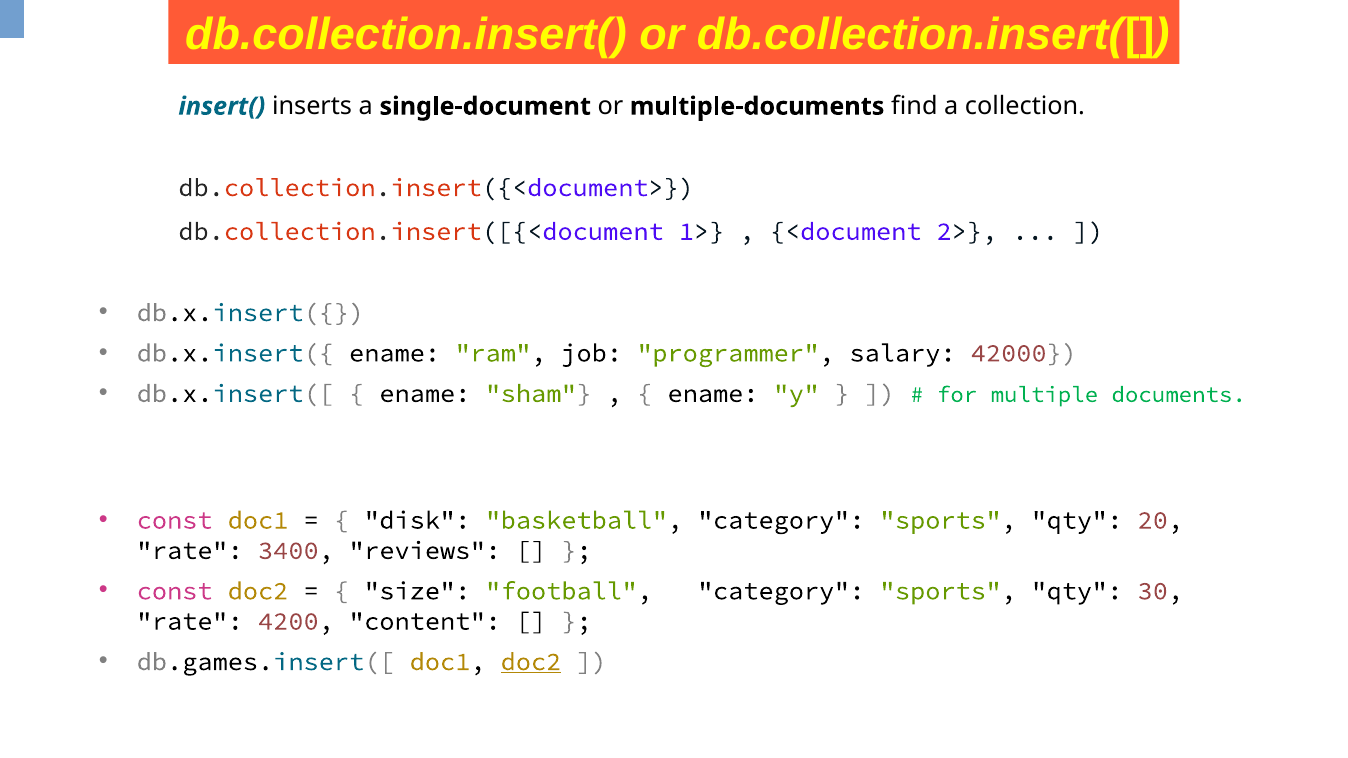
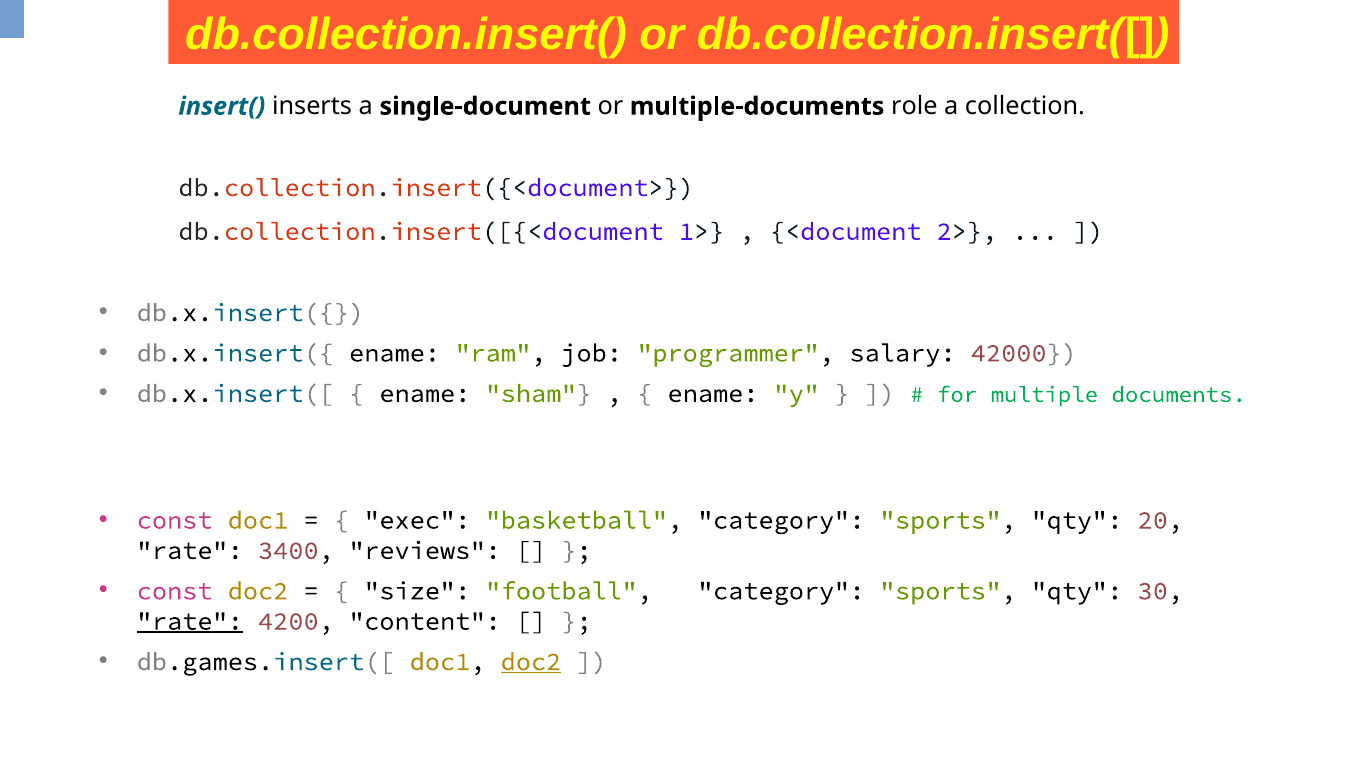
find: find -> role (914, 106)
disk: disk -> exec (417, 520)
rate underline: none -> present (190, 621)
